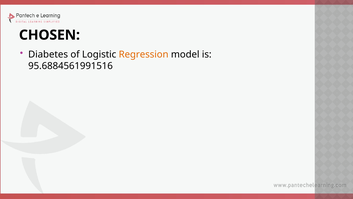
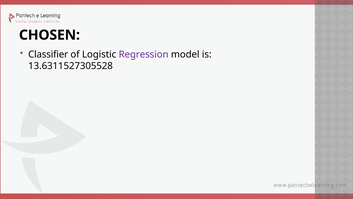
Diabetes: Diabetes -> Classifier (48, 54)
Regression colour: orange -> purple (144, 54)
95.6884561991516: 95.6884561991516 -> 13.6311527305528 (70, 66)
